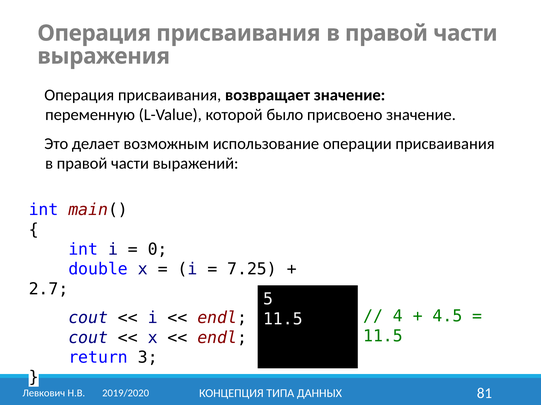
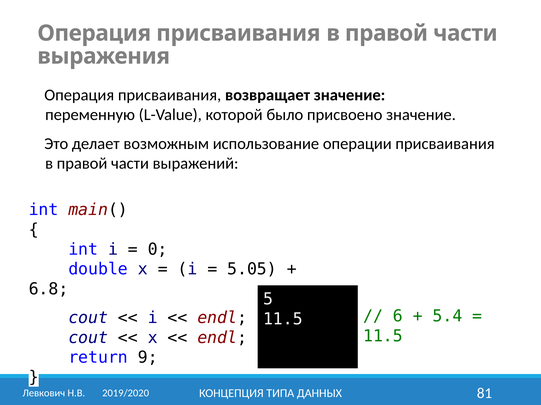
7.25: 7.25 -> 5.05 (252, 270)
2.7: 2.7 -> 6.8 (49, 290)
4: 4 -> 6 (398, 317)
4.5: 4.5 -> 5.4 (447, 317)
3: 3 -> 9 (148, 358)
